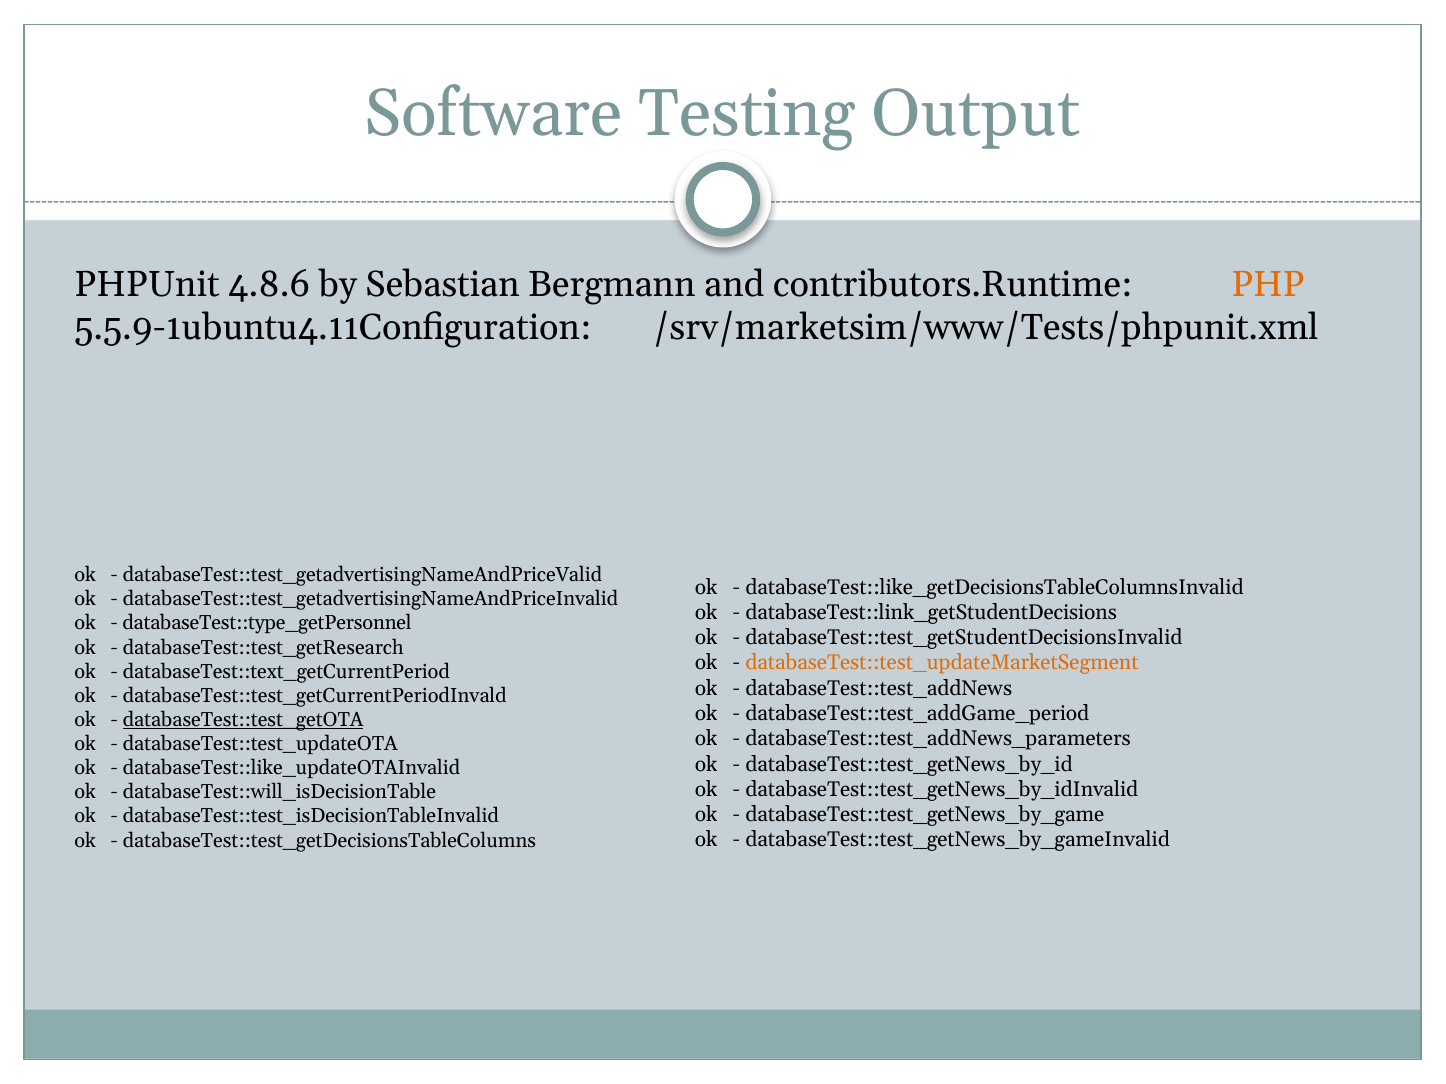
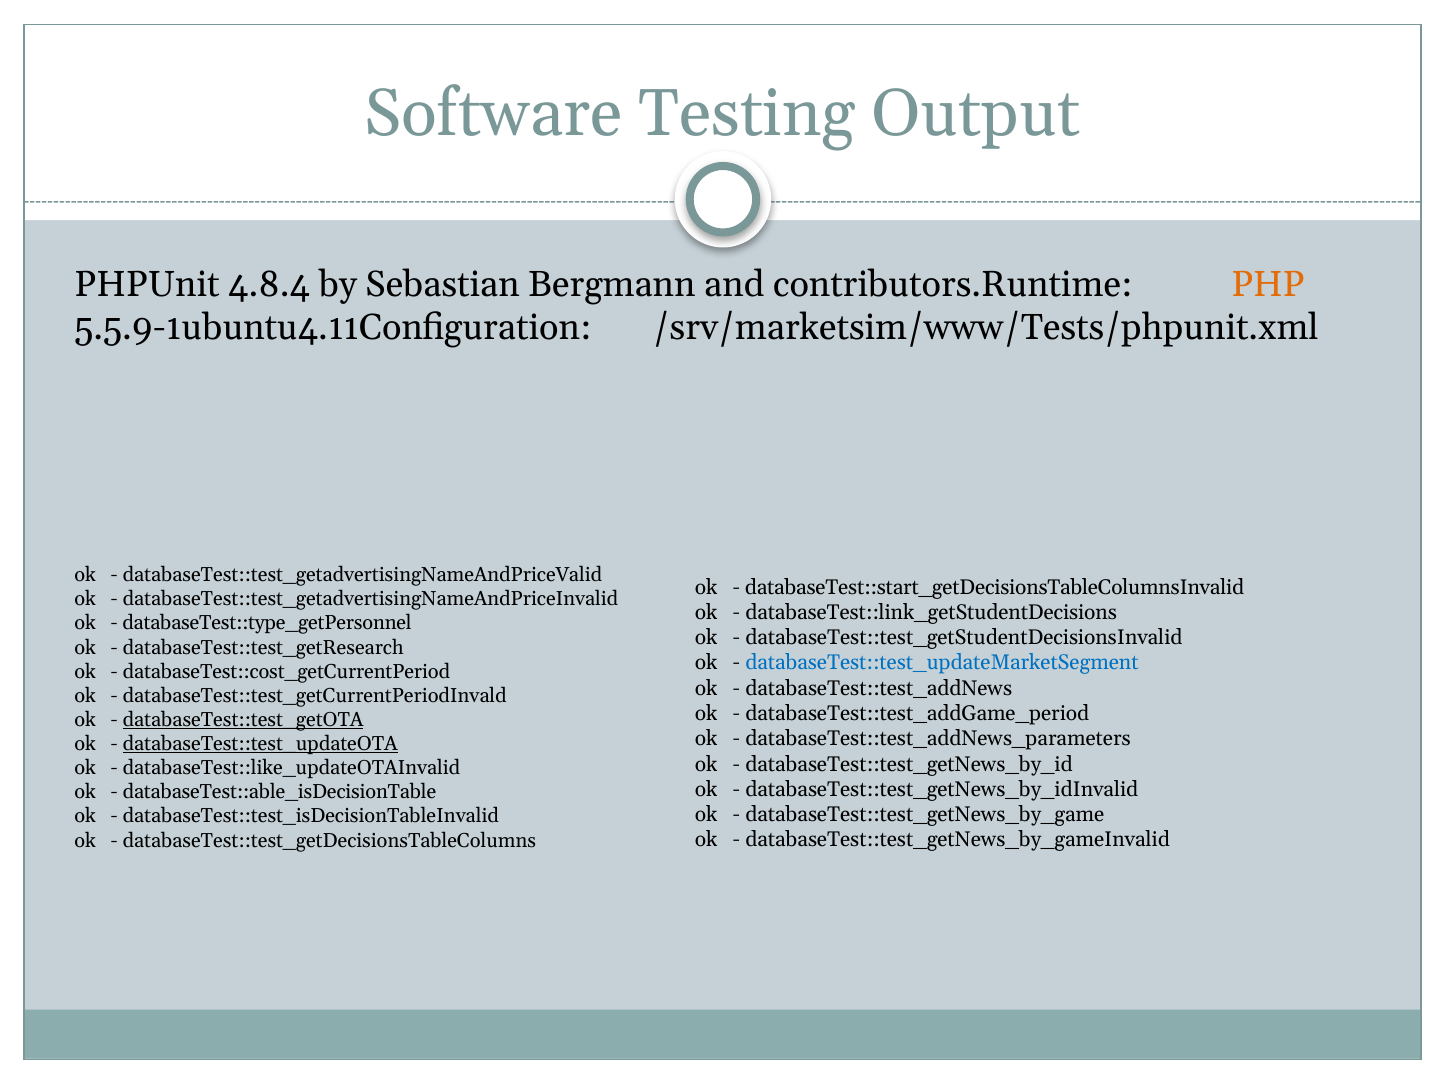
4.8.6: 4.8.6 -> 4.8.4 (269, 284)
databaseTest::like_getDecisionsTableColumnsInvalid: databaseTest::like_getDecisionsTableColumnsInvalid -> databaseTest::start_getDecisionsTableColumnsInvalid (995, 588)
databaseTest::test_updateMarketSegment colour: orange -> blue (942, 663)
databaseTest::text_getCurrentPeriod: databaseTest::text_getCurrentPeriod -> databaseTest::cost_getCurrentPeriod (286, 672)
databaseTest::test_updateOTA underline: none -> present (260, 744)
databaseTest::will_isDecisionTable: databaseTest::will_isDecisionTable -> databaseTest::able_isDecisionTable (279, 793)
